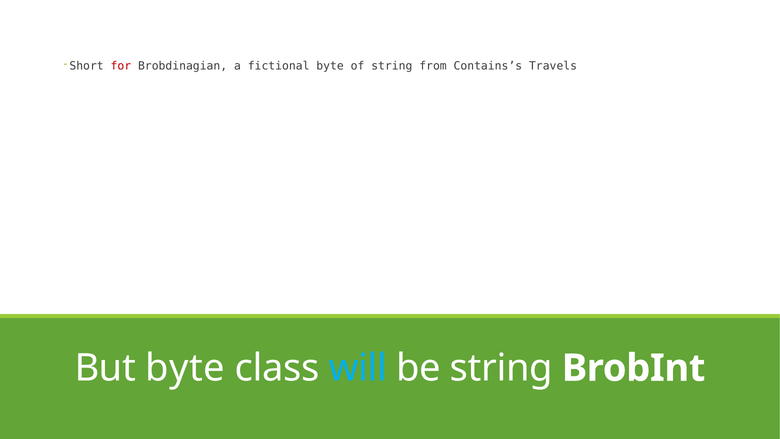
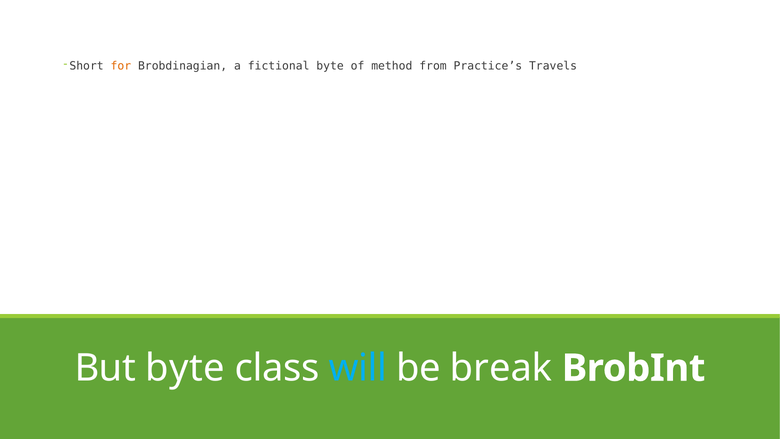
for colour: red -> orange (121, 66)
of string: string -> method (392, 66)
Contains’s: Contains’s -> Practice’s (488, 66)
be string: string -> break (501, 368)
